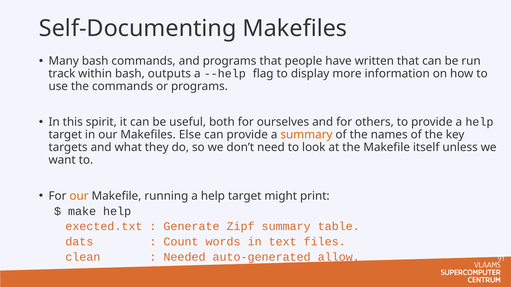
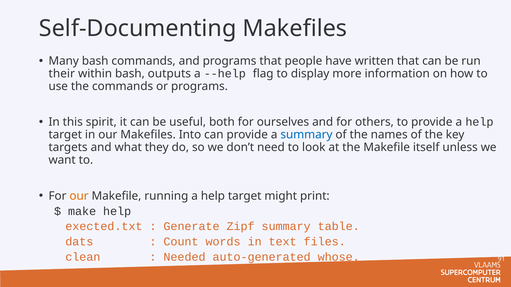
track: track -> their (62, 74)
Else: Else -> Into (190, 135)
summary colour: orange -> blue (306, 135)
allow: allow -> whose (339, 257)
